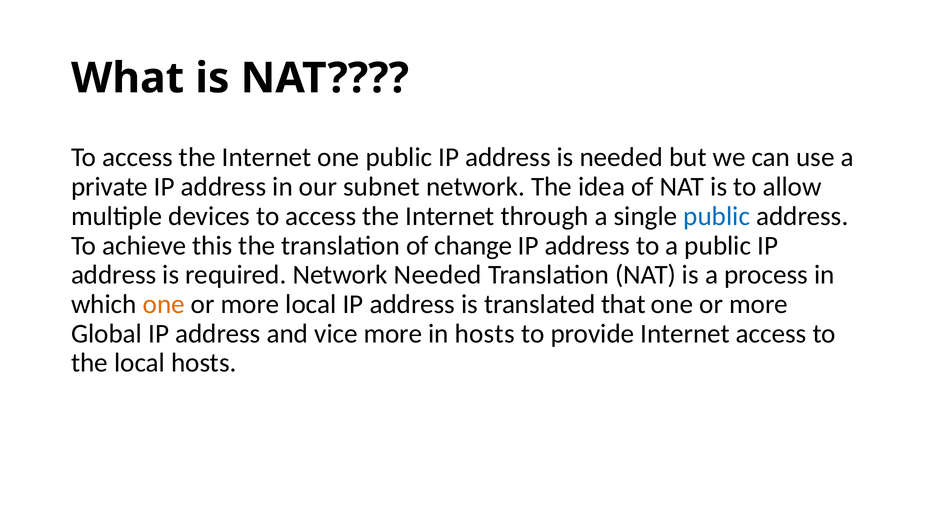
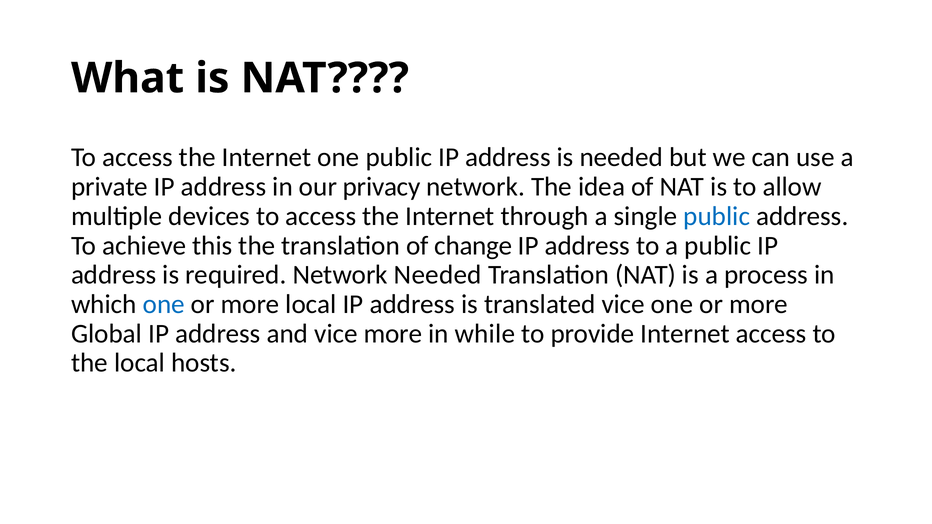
subnet: subnet -> privacy (382, 187)
one colour: orange -> blue (164, 304)
translated that: that -> vice (623, 304)
in hosts: hosts -> while (485, 334)
